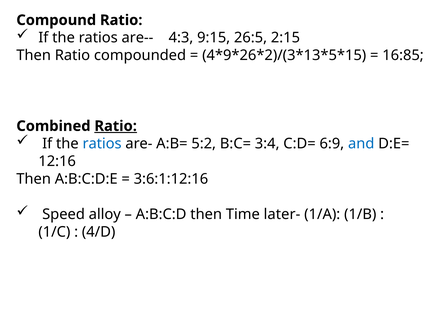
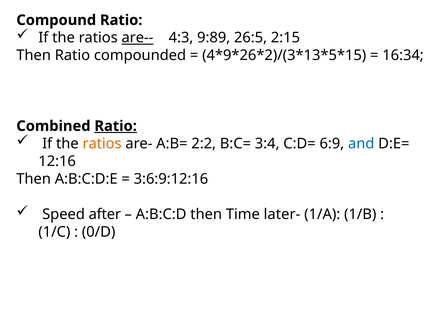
are-- underline: none -> present (137, 38)
9:15: 9:15 -> 9:89 (214, 38)
16:85: 16:85 -> 16:34 (403, 55)
ratios colour: blue -> orange (102, 144)
5:2: 5:2 -> 2:2 (204, 144)
3:6:1:12:16: 3:6:1:12:16 -> 3:6:9:12:16 (171, 179)
alloy: alloy -> after (105, 214)
4/D: 4/D -> 0/D (99, 232)
